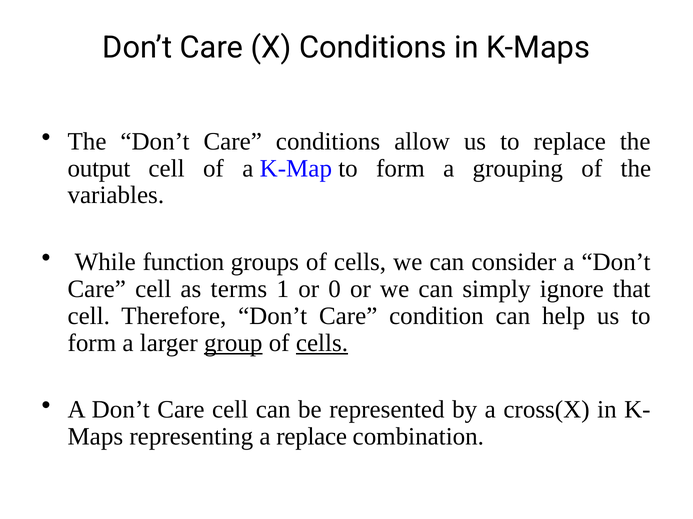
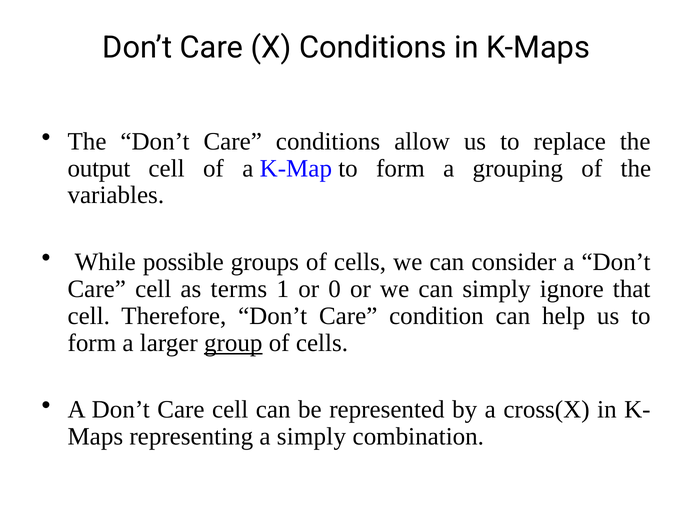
function: function -> possible (183, 262)
cells underline: present -> none (322, 343)
a replace: replace -> simply (311, 437)
